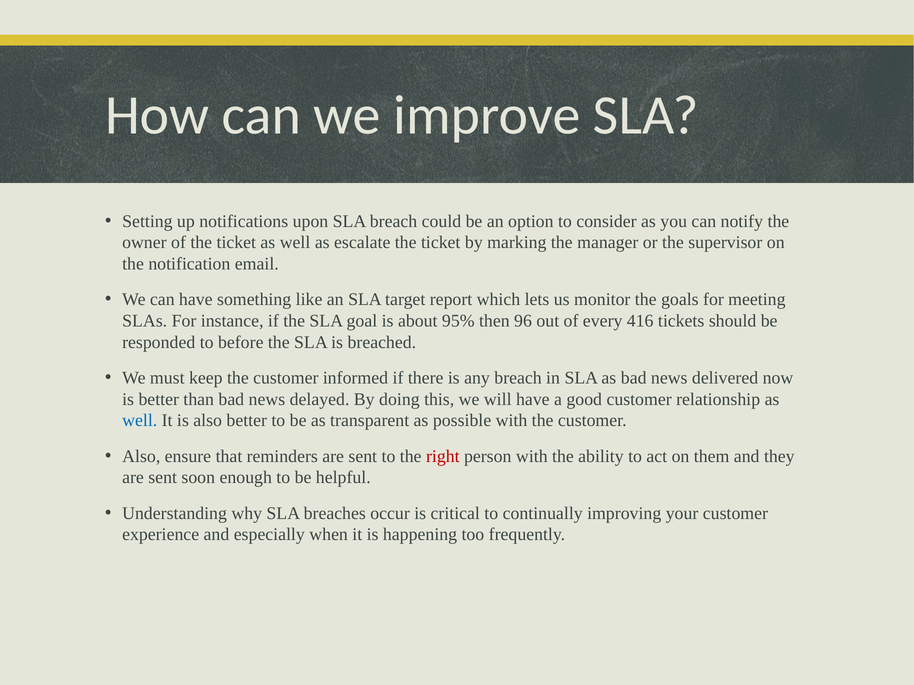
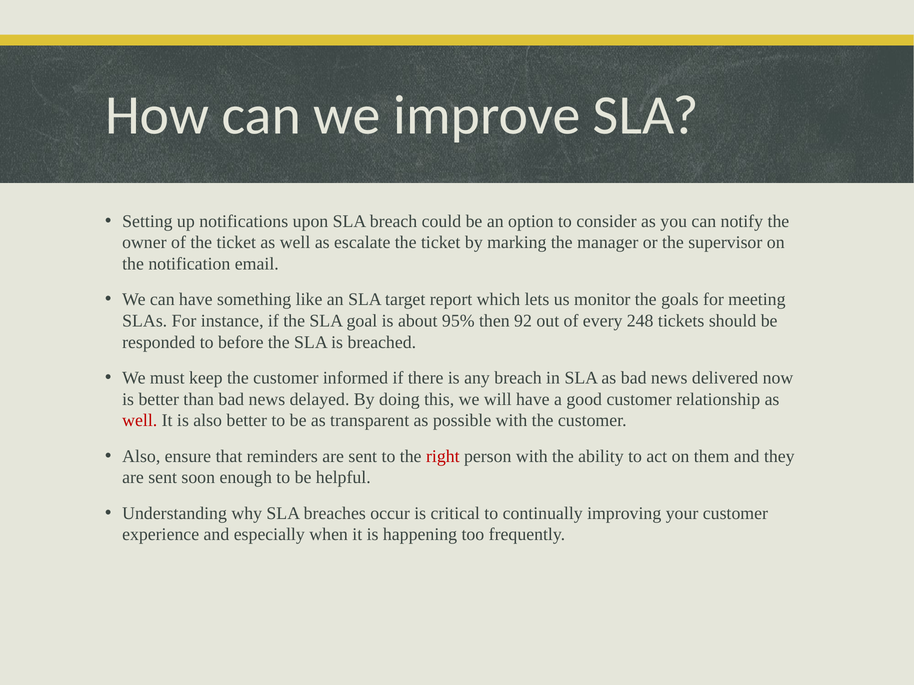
96: 96 -> 92 (523, 321)
416: 416 -> 248 (640, 321)
well colour: blue -> red (140, 421)
